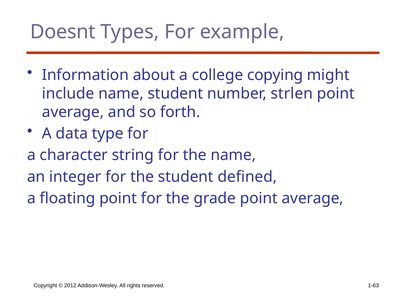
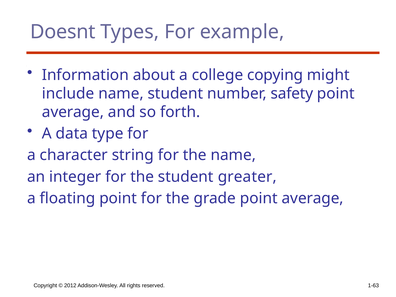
strlen: strlen -> safety (292, 93)
defined: defined -> greater (247, 177)
